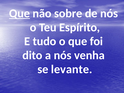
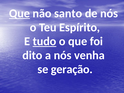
sobre: sobre -> santo (68, 13)
tudo underline: none -> present (44, 41)
levante: levante -> geração (72, 69)
